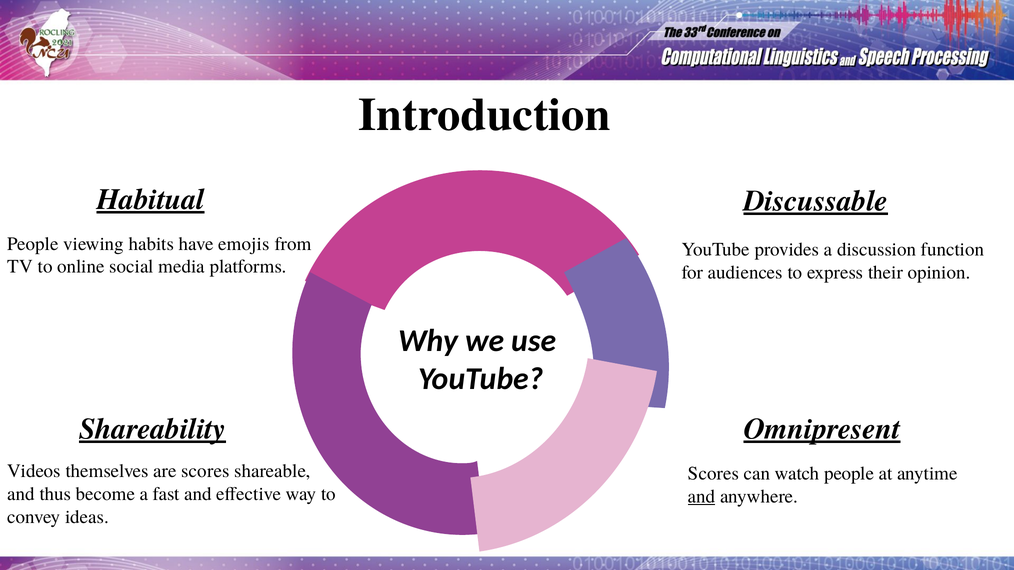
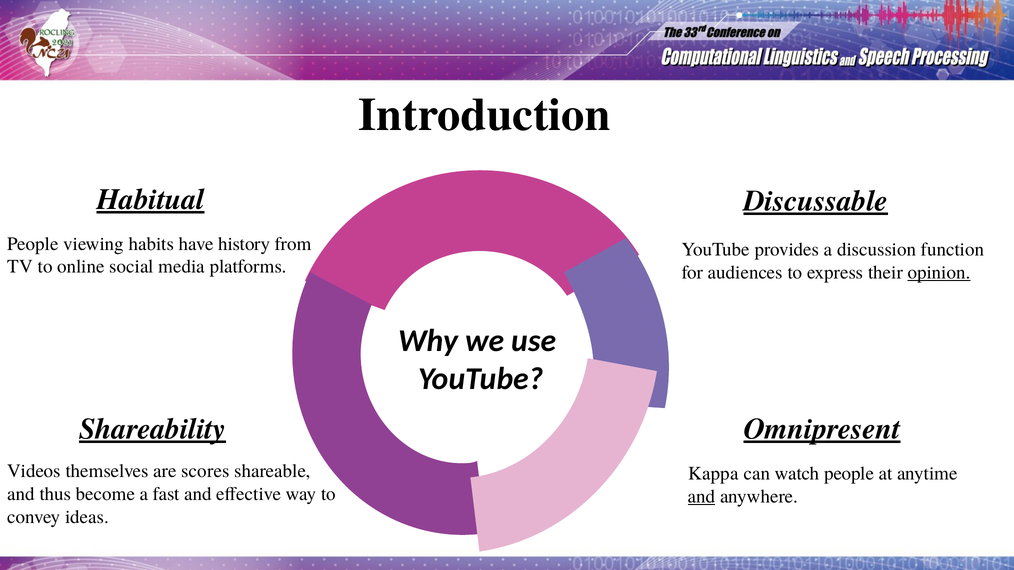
emojis: emojis -> history (244, 244)
opinion underline: none -> present (939, 273)
Scores: Scores -> Kappa (713, 474)
